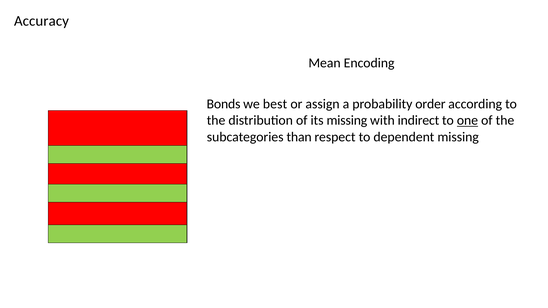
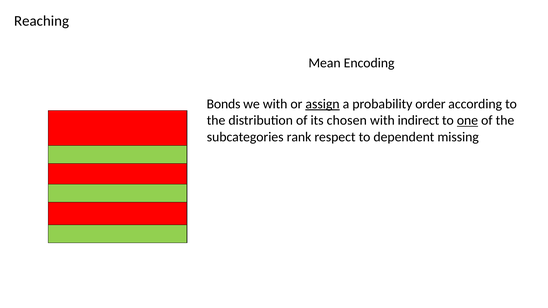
Accuracy: Accuracy -> Reaching (42, 21)
we best: best -> with (275, 104)
assign underline: none -> present (323, 104)
its missing: missing -> chosen (347, 121)
than: than -> rank (299, 137)
